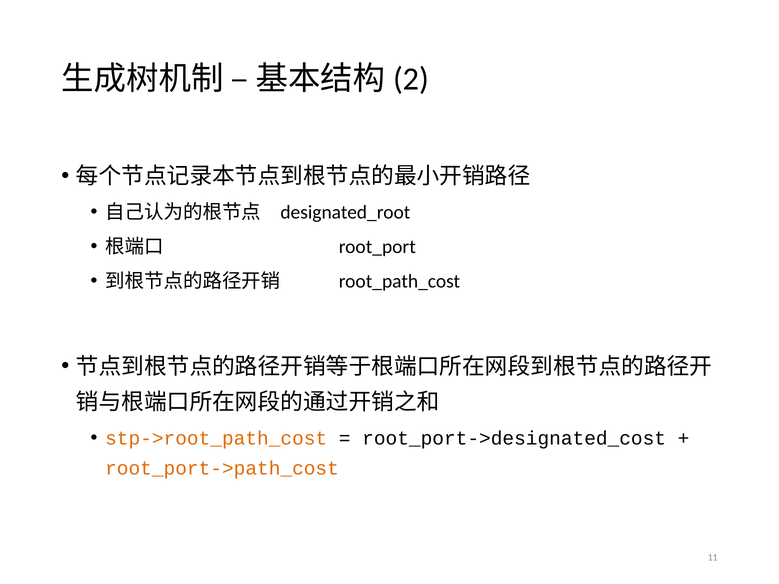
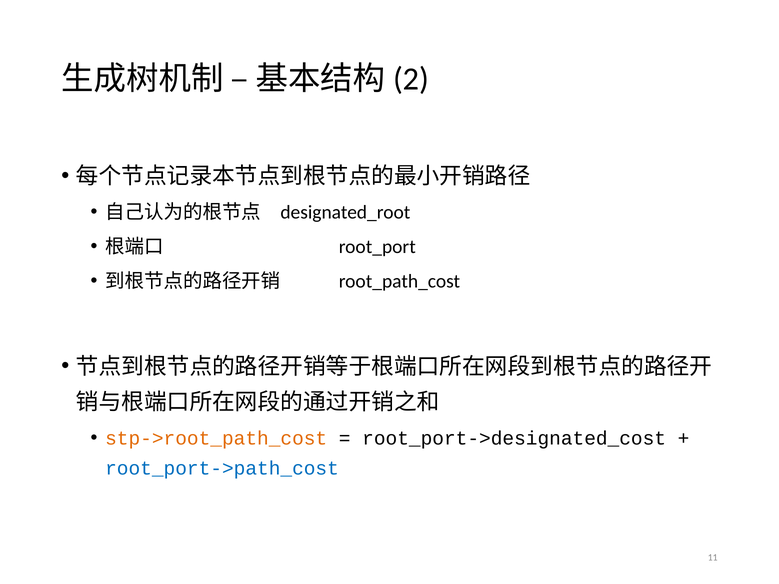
root_port->path_cost colour: orange -> blue (222, 469)
